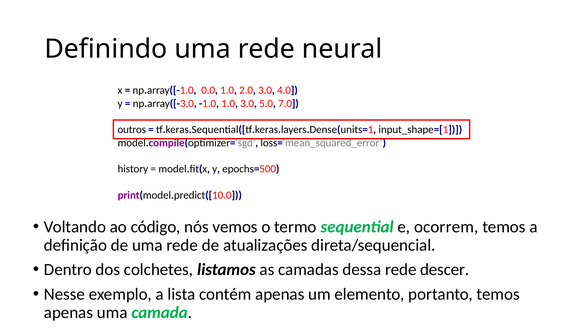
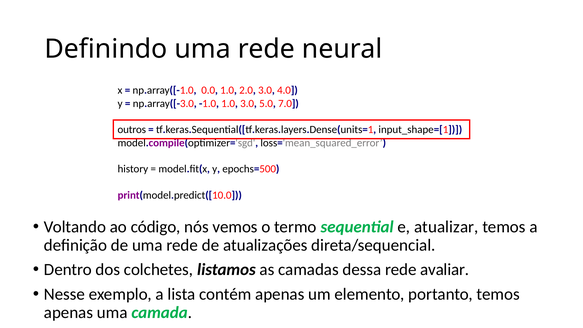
ocorrem: ocorrem -> atualizar (446, 227)
descer: descer -> avaliar (445, 270)
